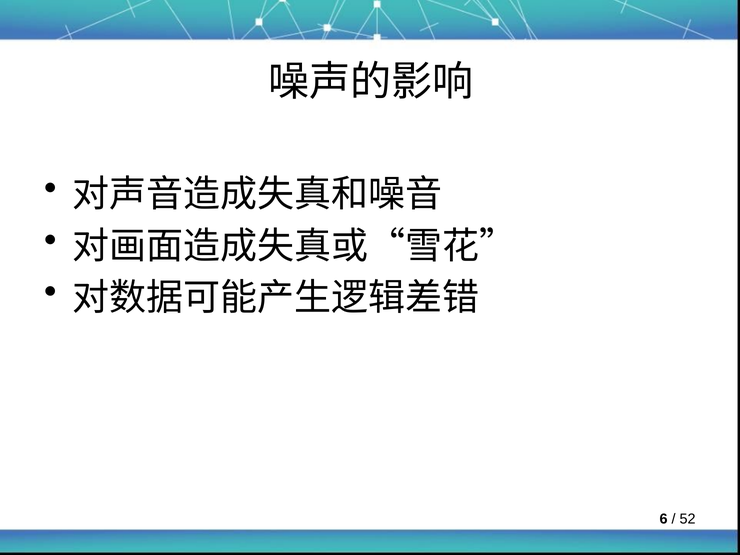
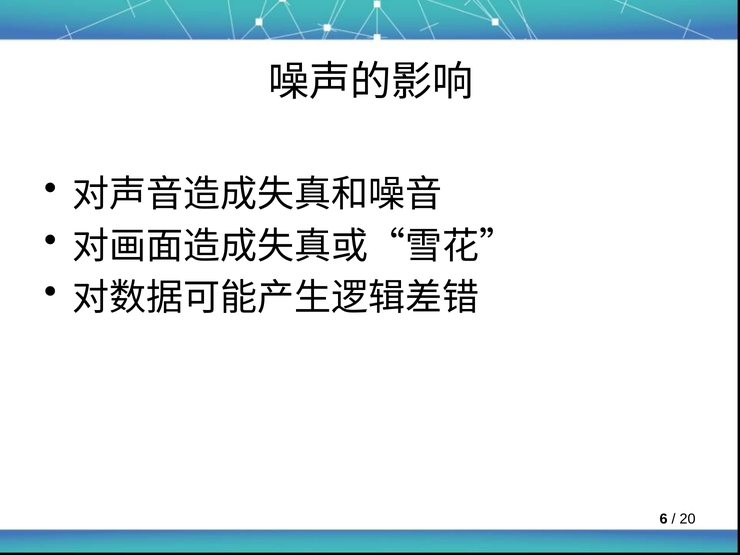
52: 52 -> 20 (688, 519)
